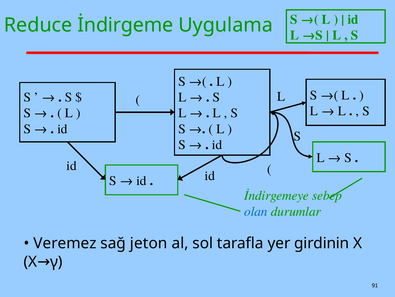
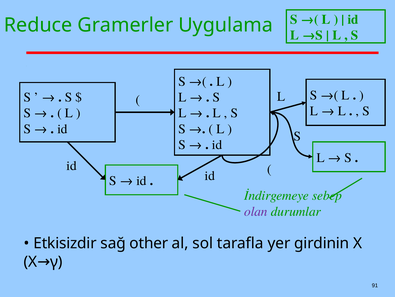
İndirgeme: İndirgeme -> Gramerler (125, 25)
olan colour: blue -> purple (256, 211)
Veremez: Veremez -> Etkisizdir (65, 243)
jeton: jeton -> other (149, 243)
